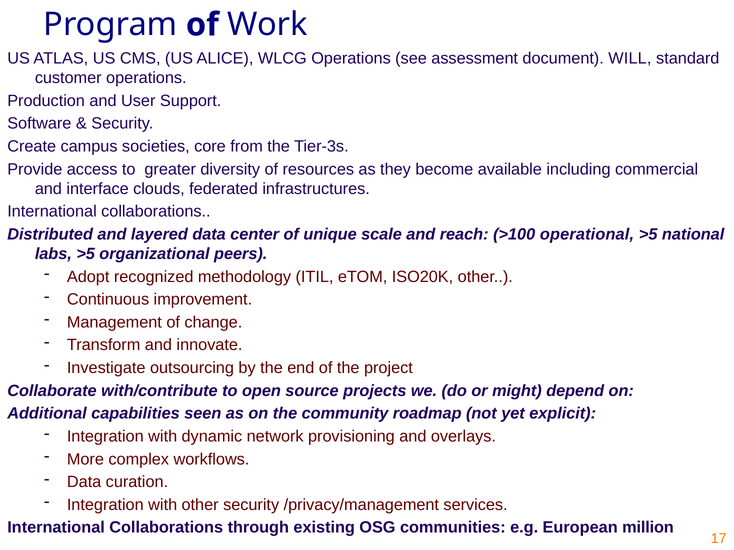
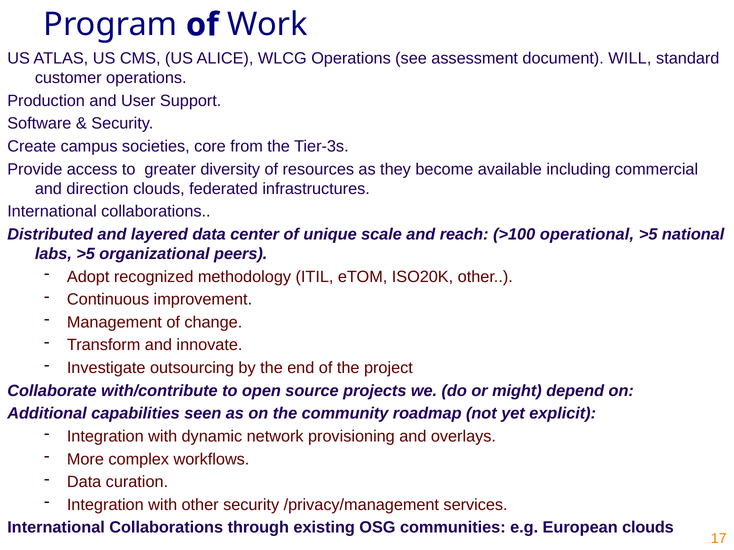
interface: interface -> direction (98, 189)
European million: million -> clouds (648, 528)
